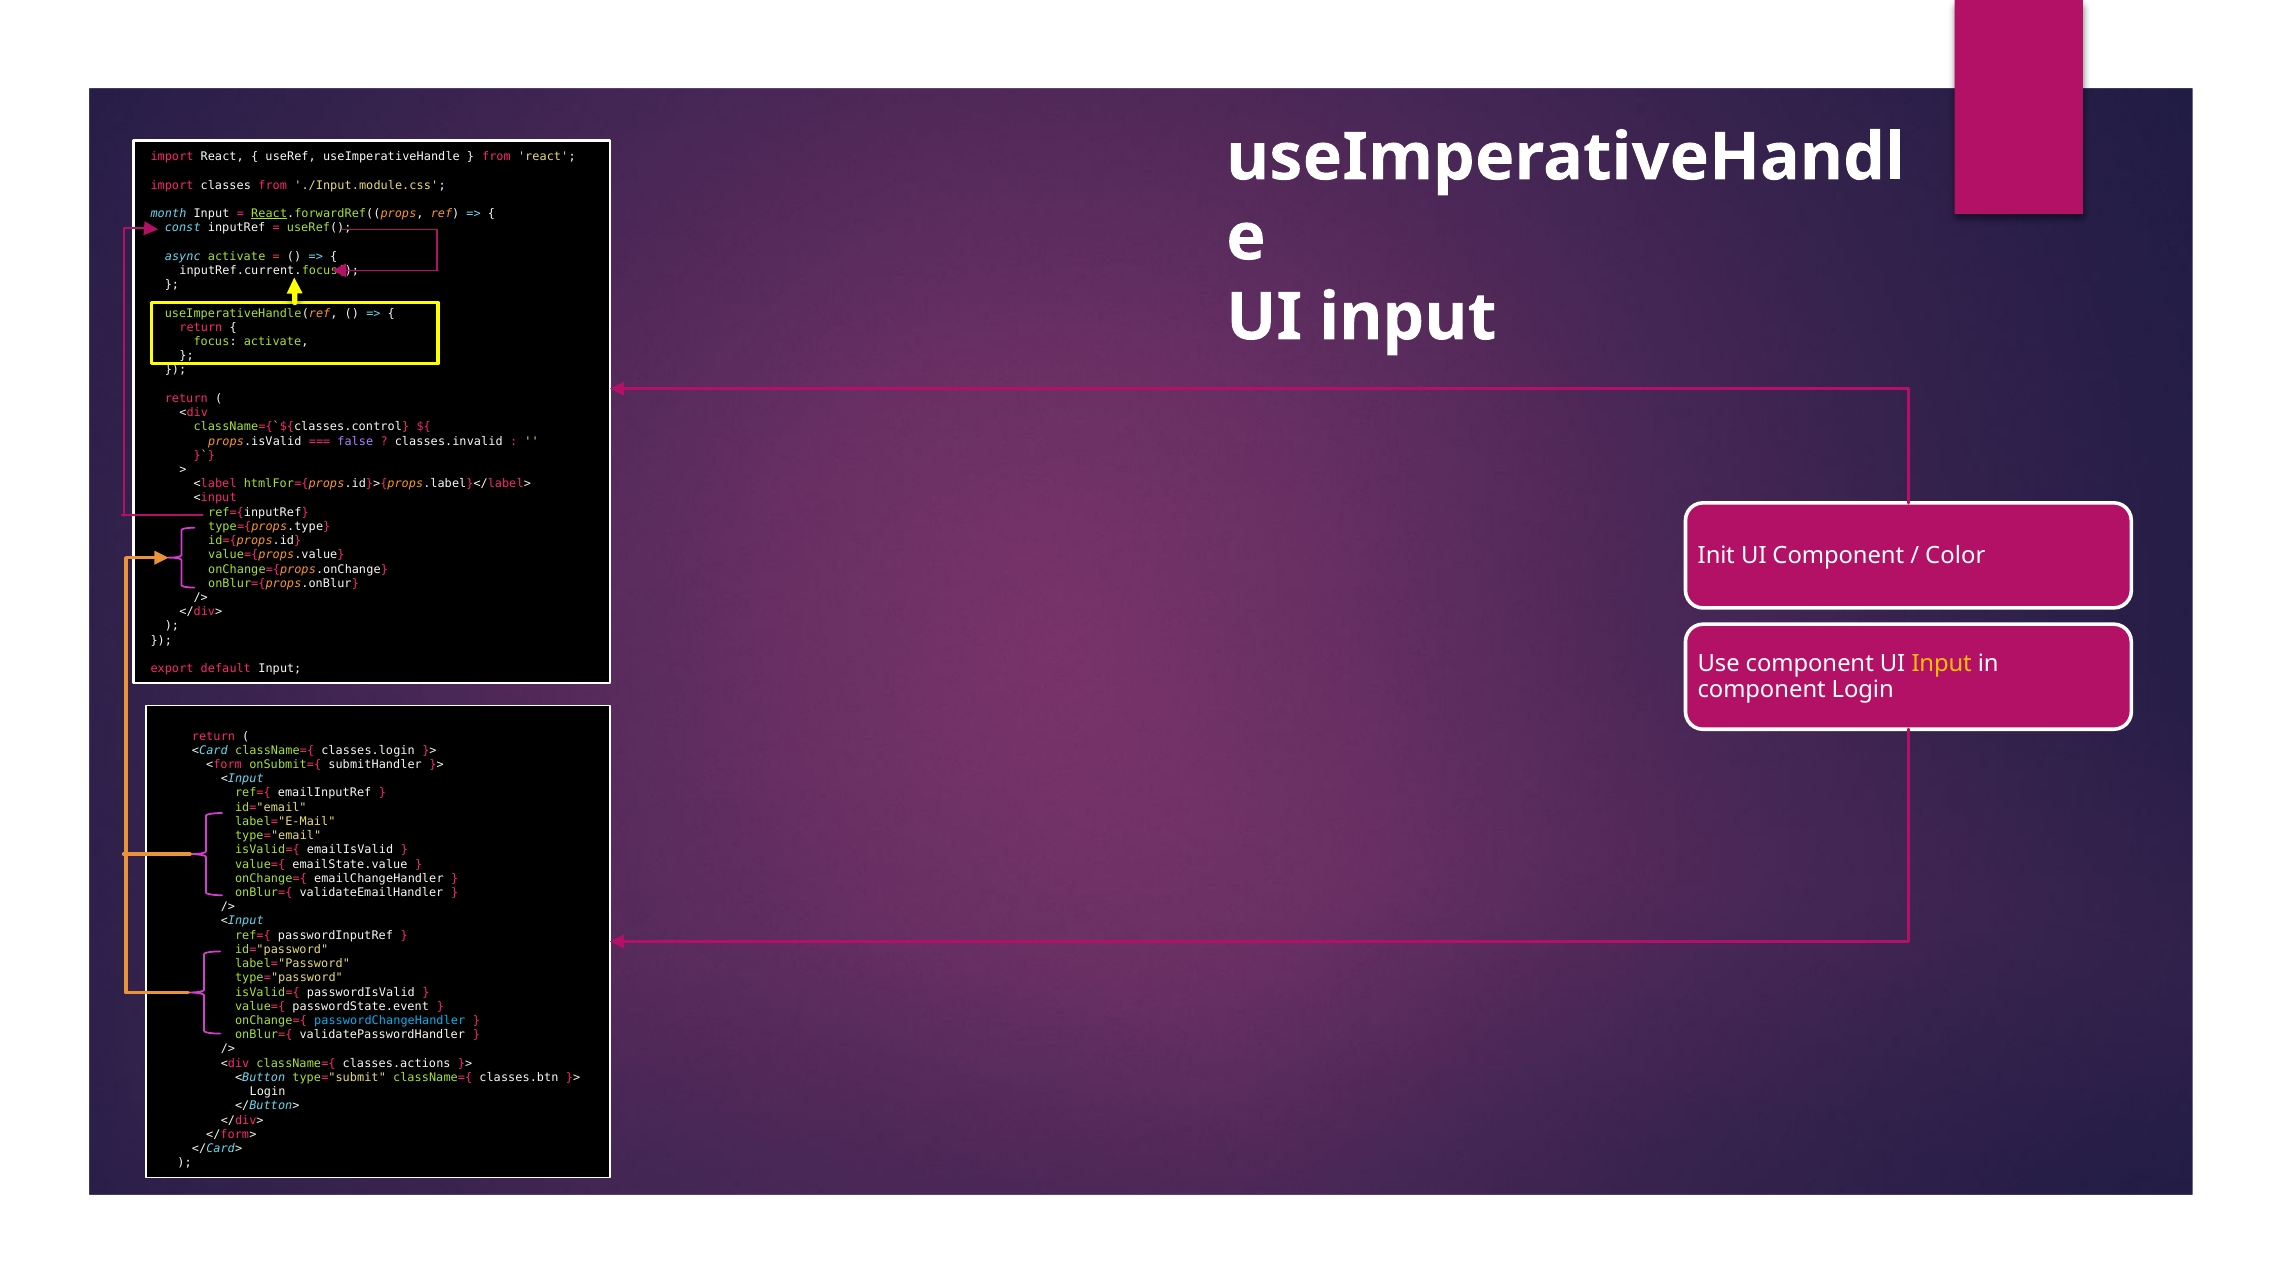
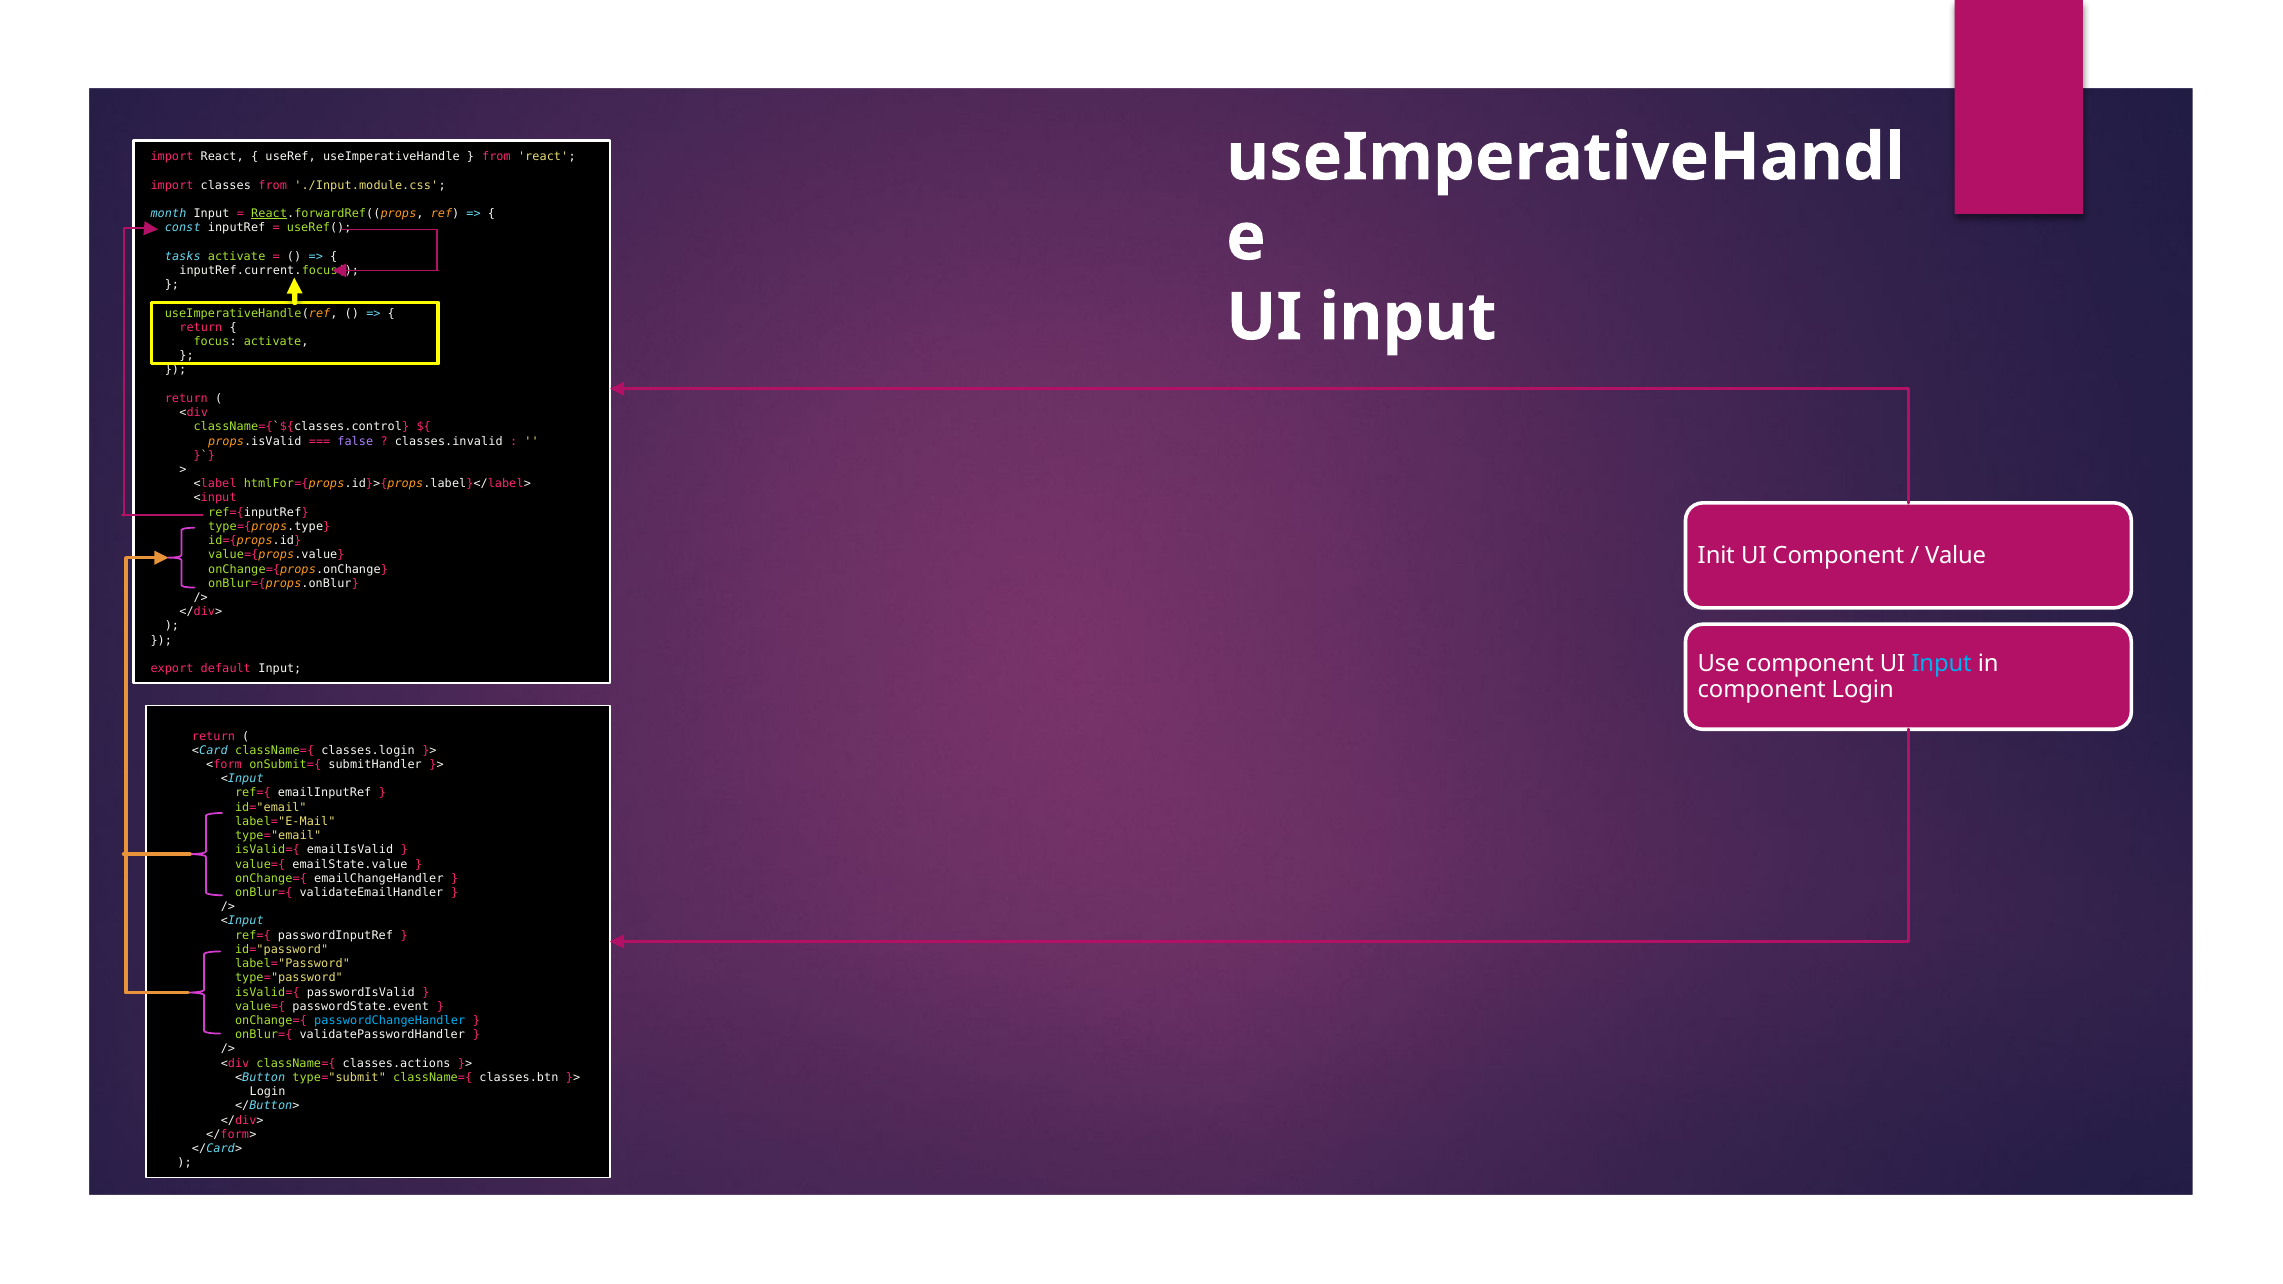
async: async -> tasks (183, 256)
Color: Color -> Value (1956, 555)
Input colour: yellow -> light blue (1942, 664)
